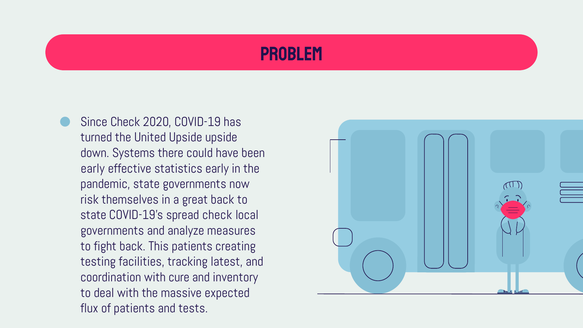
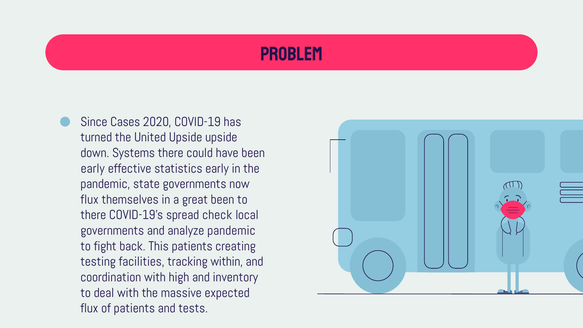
Since Check: Check -> Cases (125, 122)
risk: risk -> flux (90, 199)
great back: back -> been (223, 199)
state: state -> there (93, 215)
analyze measures: measures -> pandemic (231, 231)
latest: latest -> within (227, 262)
cure: cure -> high (179, 277)
